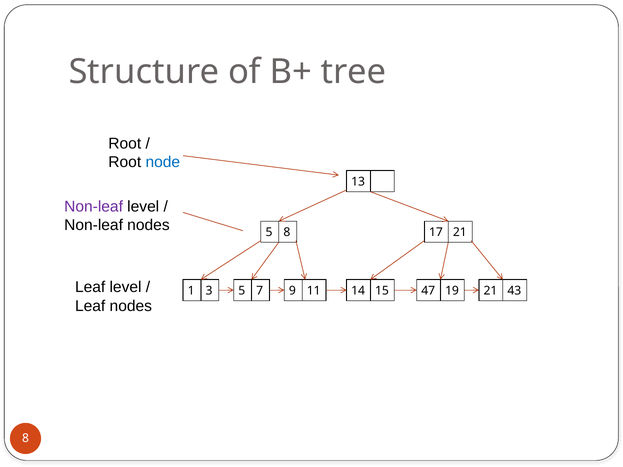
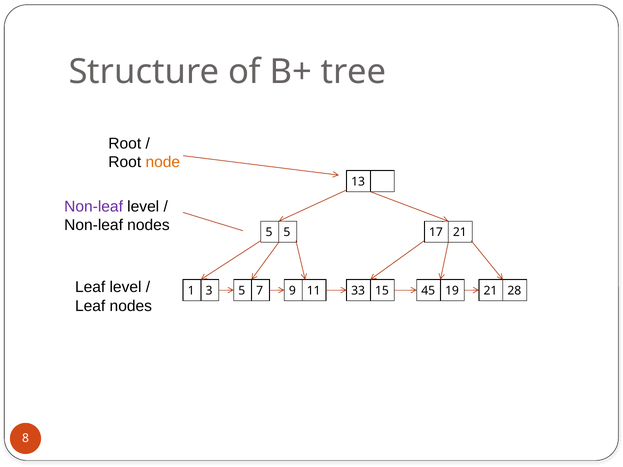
node colour: blue -> orange (163, 162)
5 8: 8 -> 5 (287, 233)
14: 14 -> 33 (358, 291)
47: 47 -> 45 (428, 291)
43: 43 -> 28 (514, 291)
